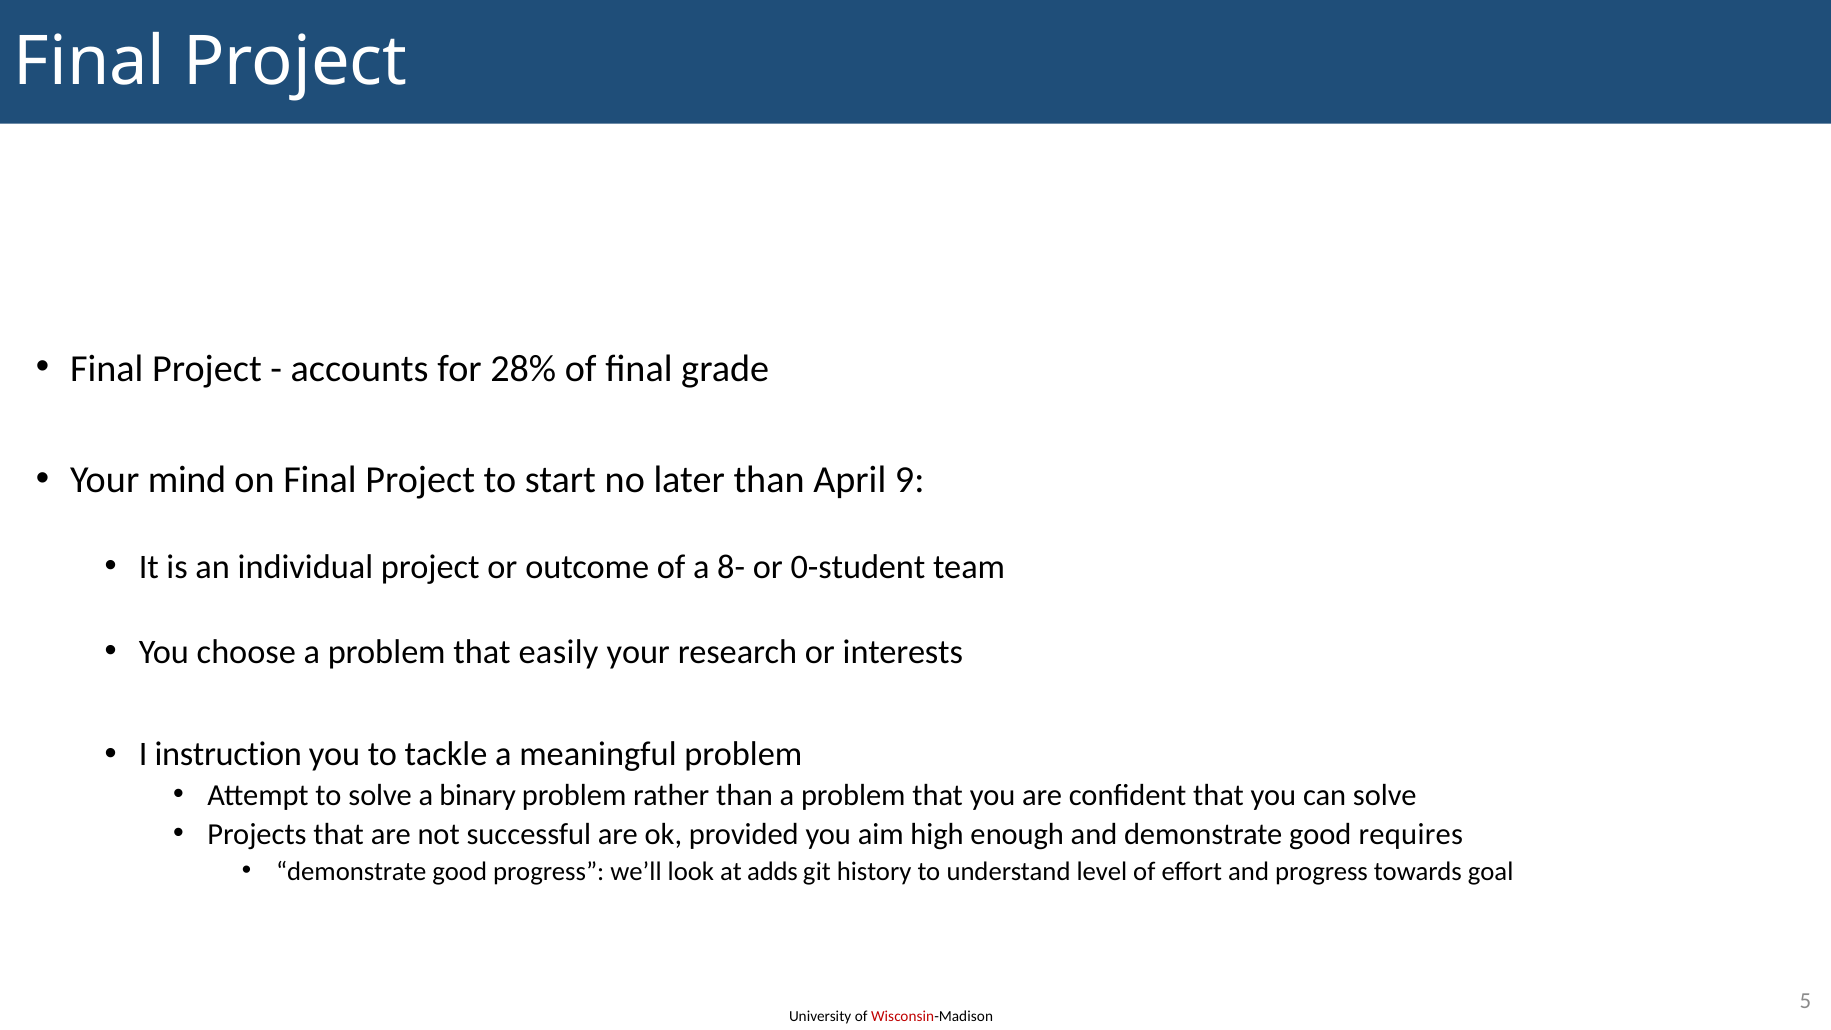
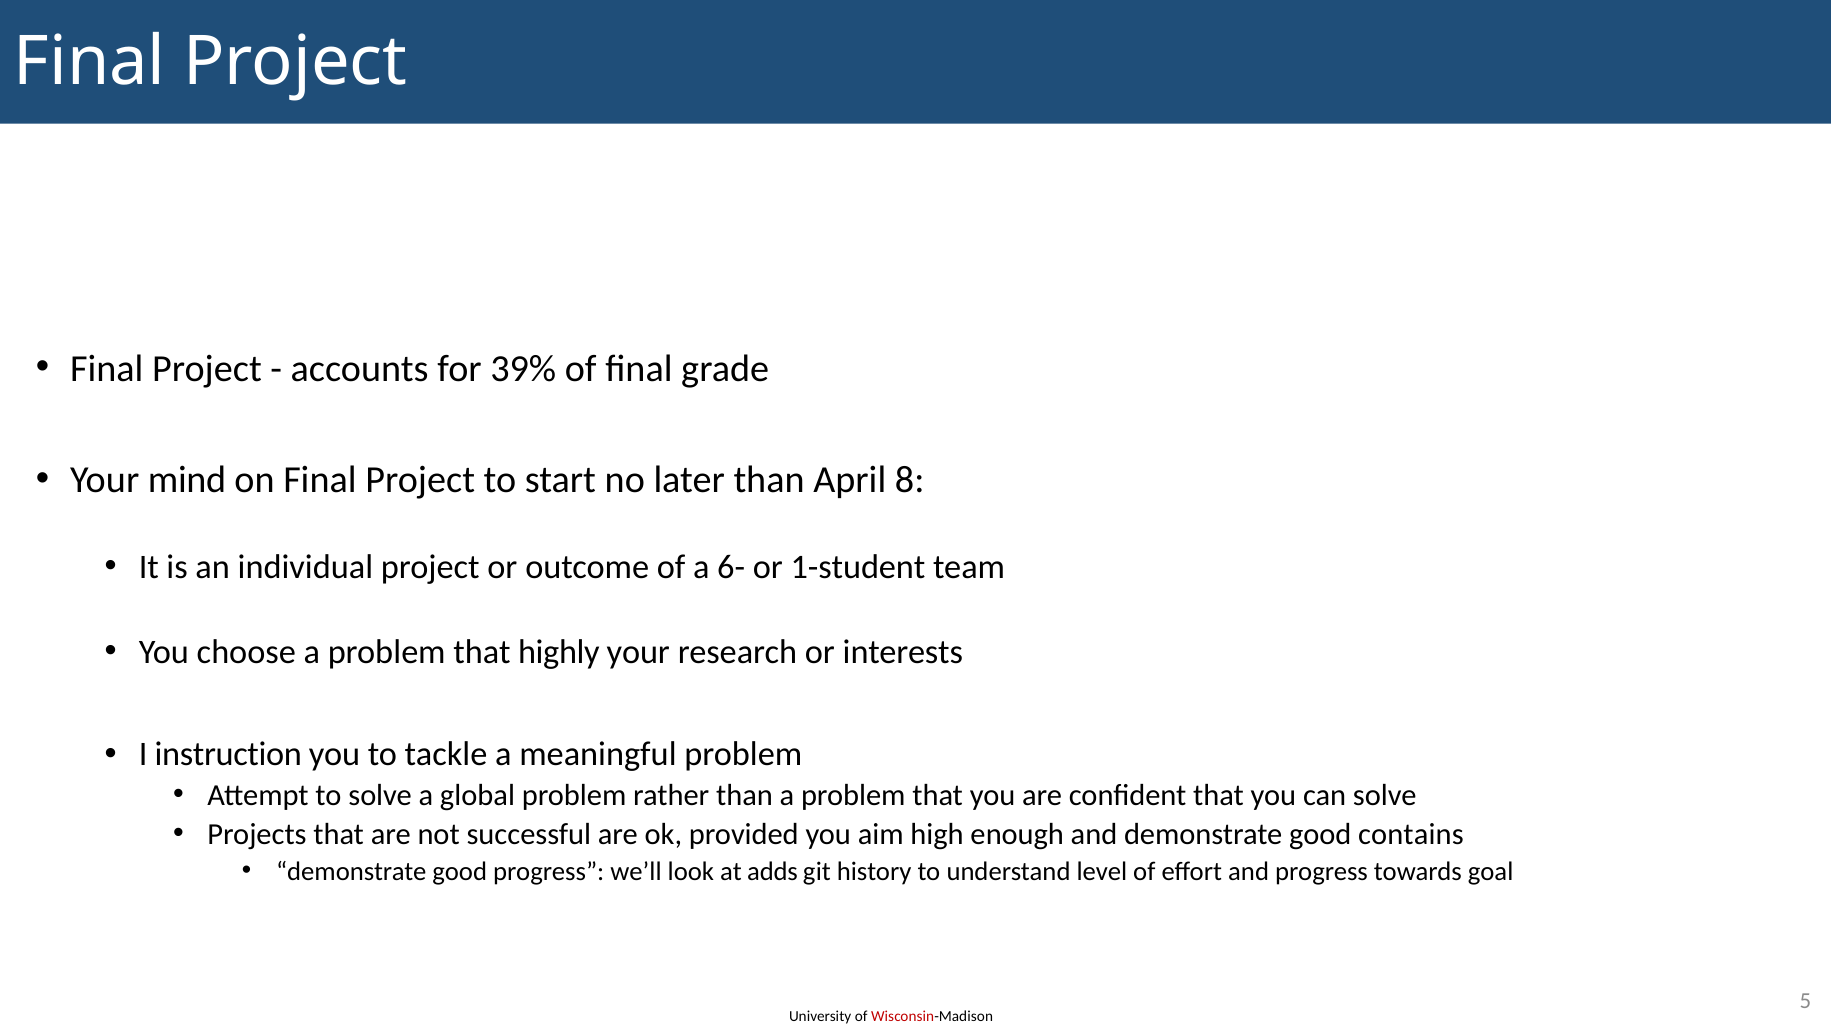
28%: 28% -> 39% (523, 369)
9: 9 -> 8 (910, 480)
8-: 8- -> 6- (731, 567)
0-student: 0-student -> 1-student (858, 567)
easily: easily -> highly (559, 652)
binary: binary -> global (478, 796)
requires: requires -> contains (1411, 834)
